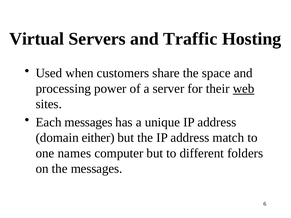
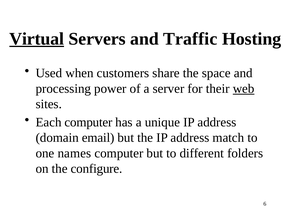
Virtual underline: none -> present (37, 39)
Each messages: messages -> computer (89, 122)
either: either -> email (98, 138)
the messages: messages -> configure (97, 169)
